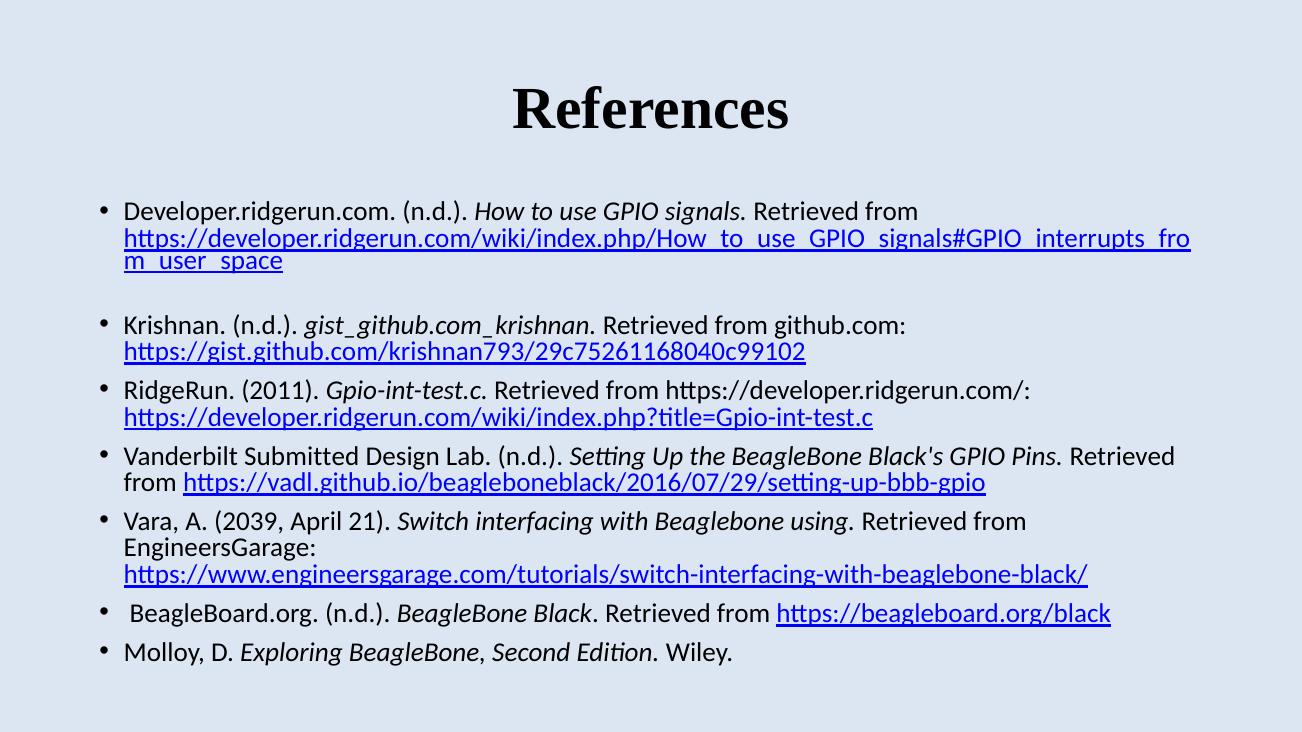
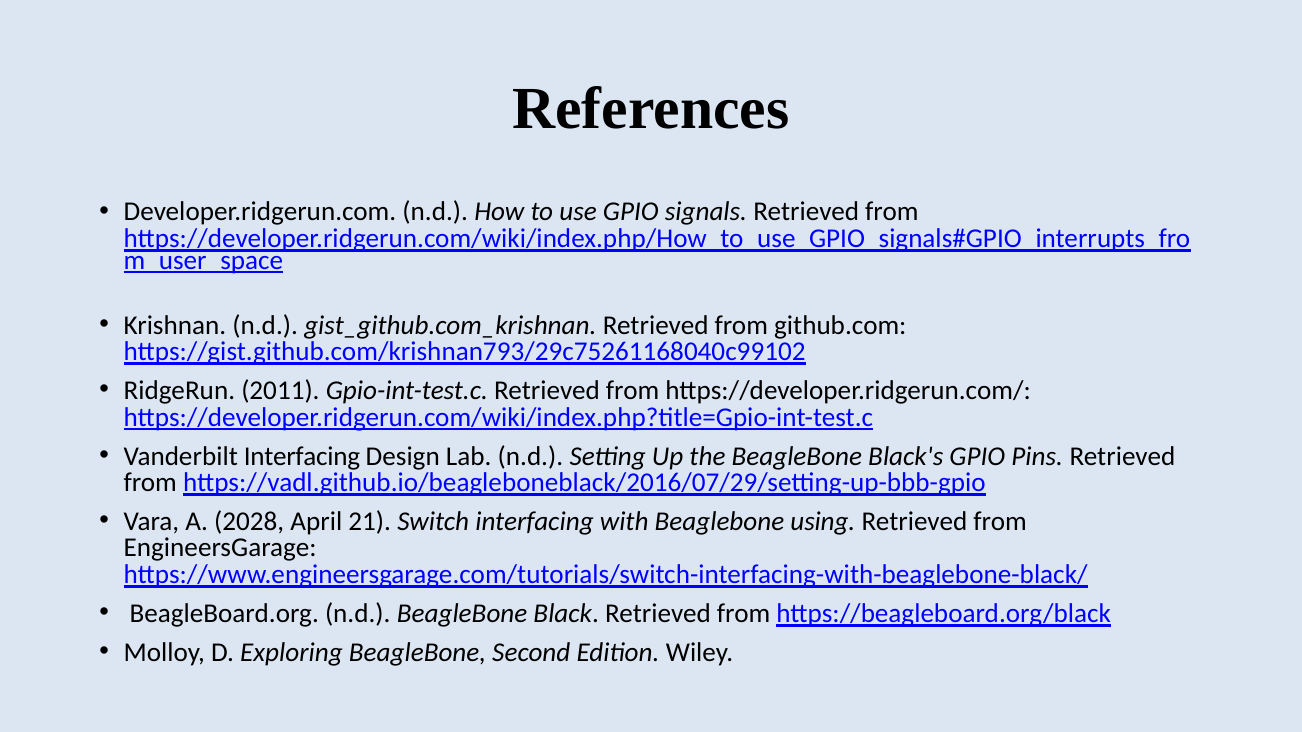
Vanderbilt Submitted: Submitted -> Interfacing (302, 456)
2039: 2039 -> 2028 (249, 522)
